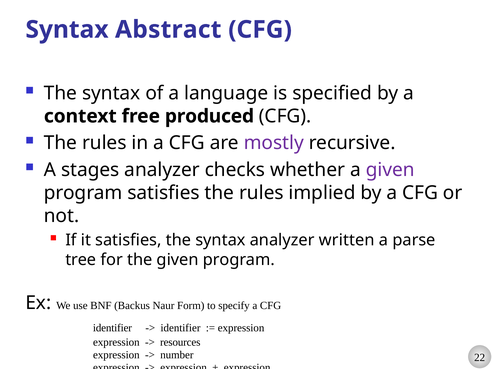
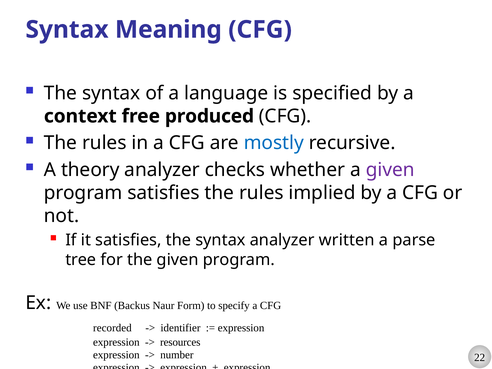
Abstract: Abstract -> Meaning (168, 30)
mostly colour: purple -> blue (274, 143)
stages: stages -> theory (90, 170)
identifier: identifier -> recorded (112, 328)
